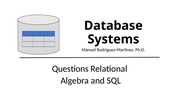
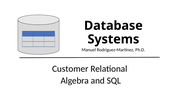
Questions: Questions -> Customer (70, 68)
